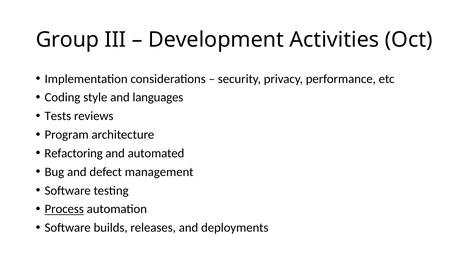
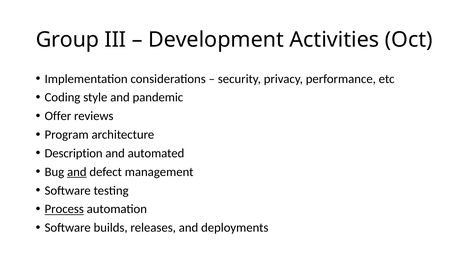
languages: languages -> pandemic (158, 98)
Tests: Tests -> Offer (58, 116)
Refactoring: Refactoring -> Description (74, 153)
and underline: none -> present (77, 172)
